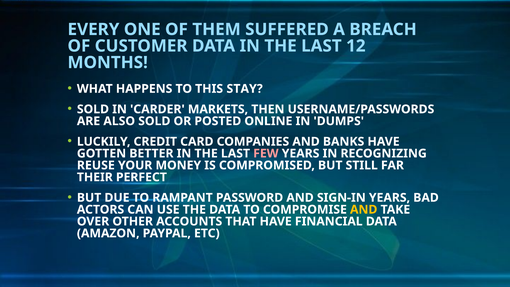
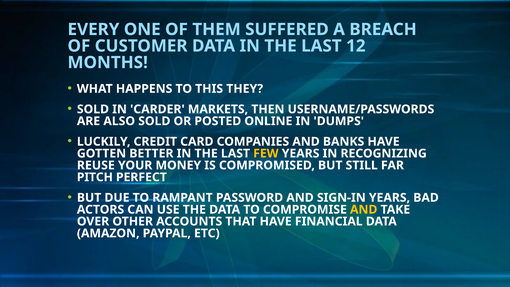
STAY: STAY -> THEY (245, 89)
FEW colour: pink -> yellow (266, 153)
THEIR: THEIR -> PITCH (95, 177)
